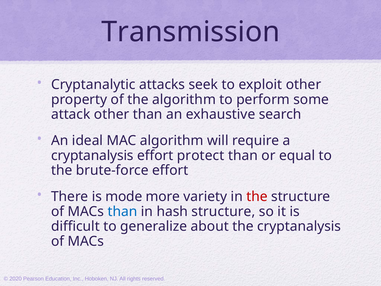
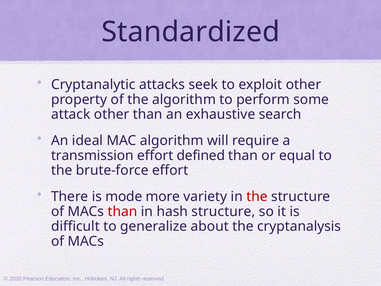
Transmission: Transmission -> Standardized (191, 32)
cryptanalysis: cryptanalysis -> transmission (92, 155)
protect: protect -> defined (201, 155)
than colour: blue -> red (122, 211)
